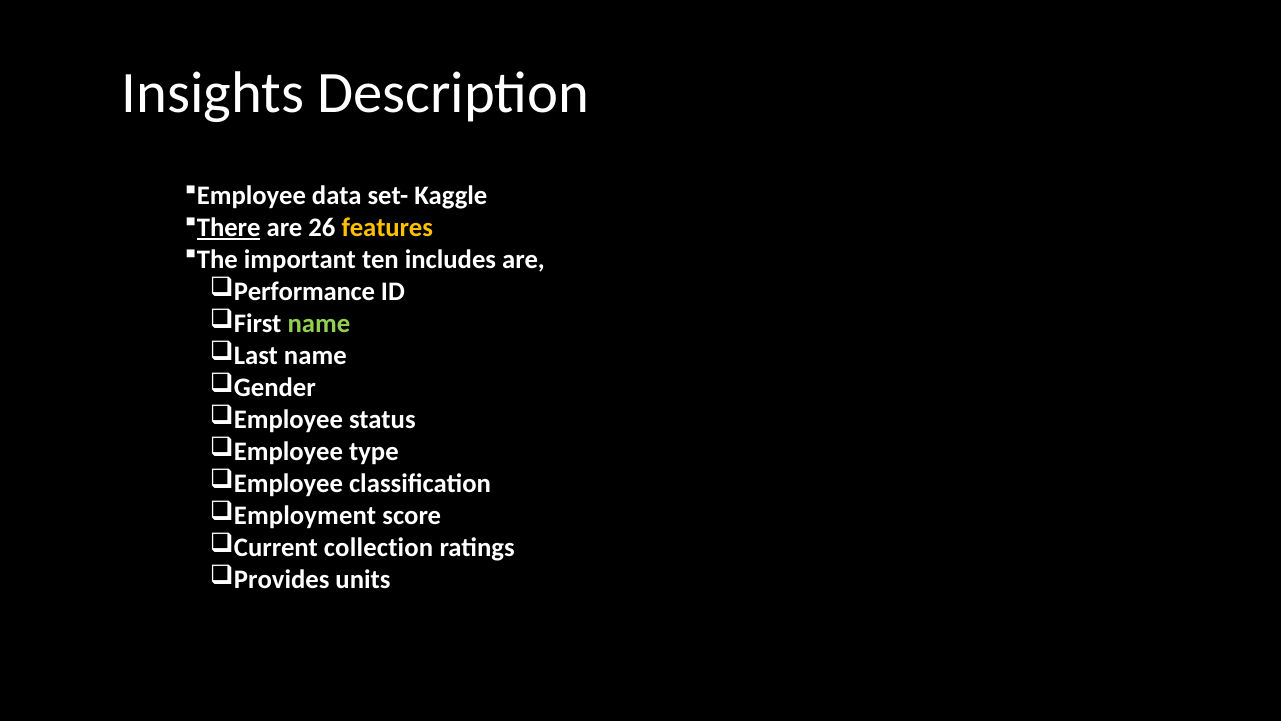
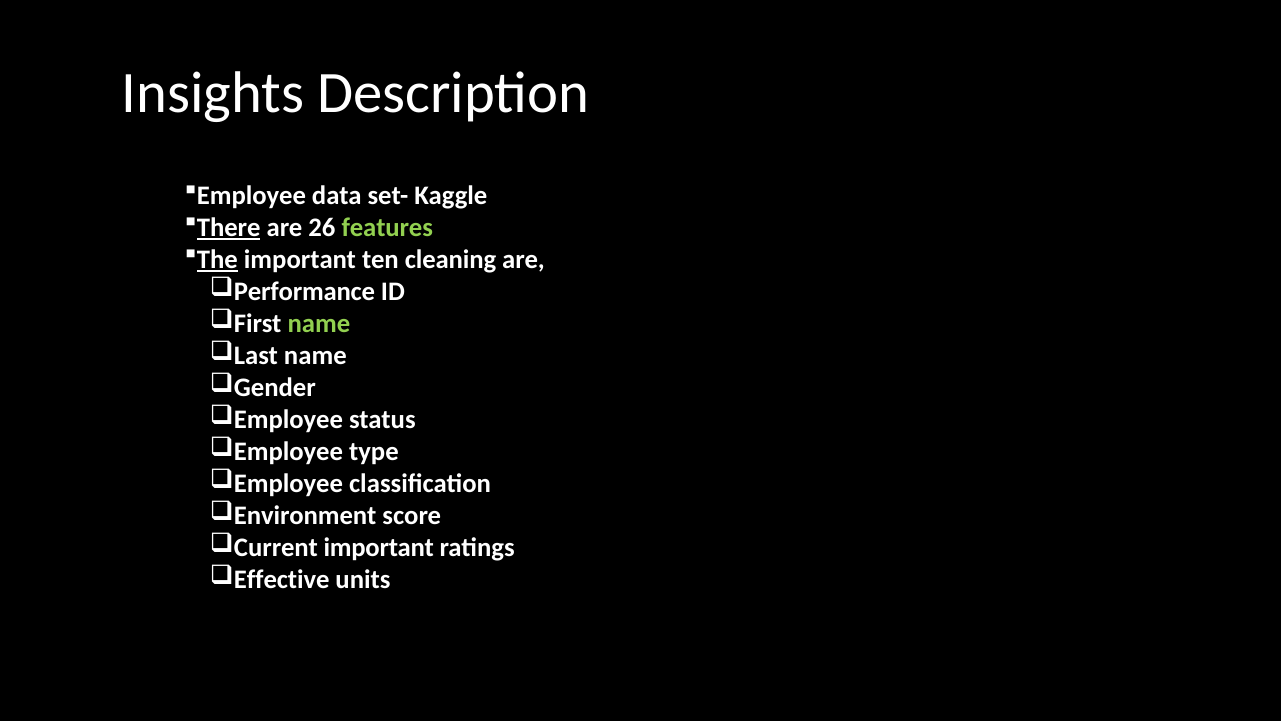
features colour: yellow -> light green (387, 227)
The underline: none -> present (217, 259)
includes: includes -> cleaning (451, 259)
Employment: Employment -> Environment (305, 516)
Current collection: collection -> important (379, 548)
Provides: Provides -> Effective (282, 580)
